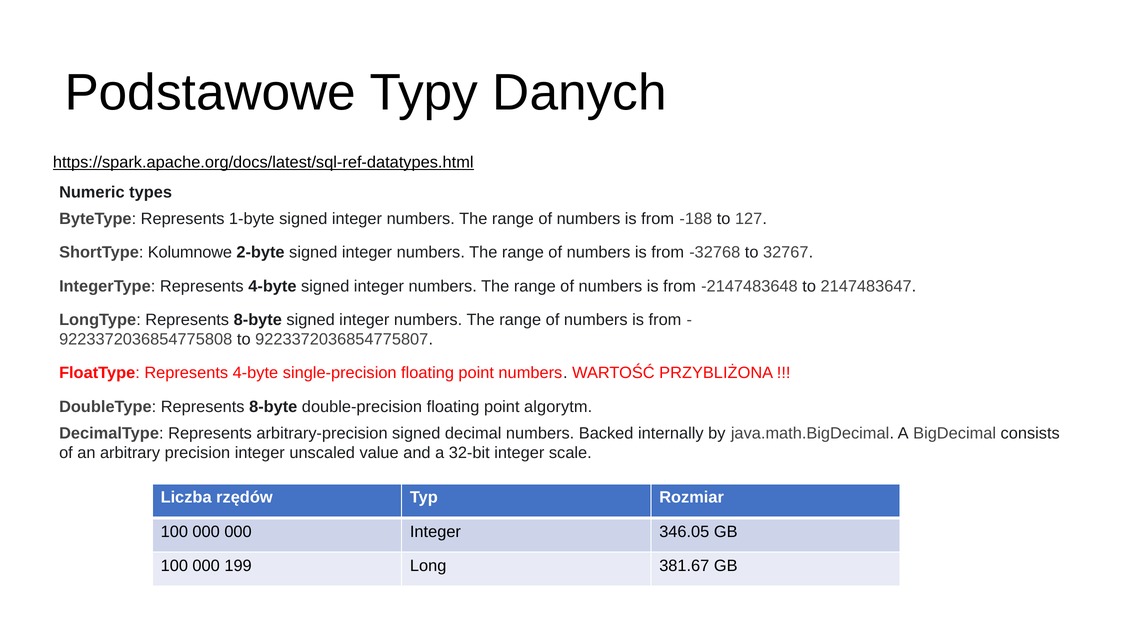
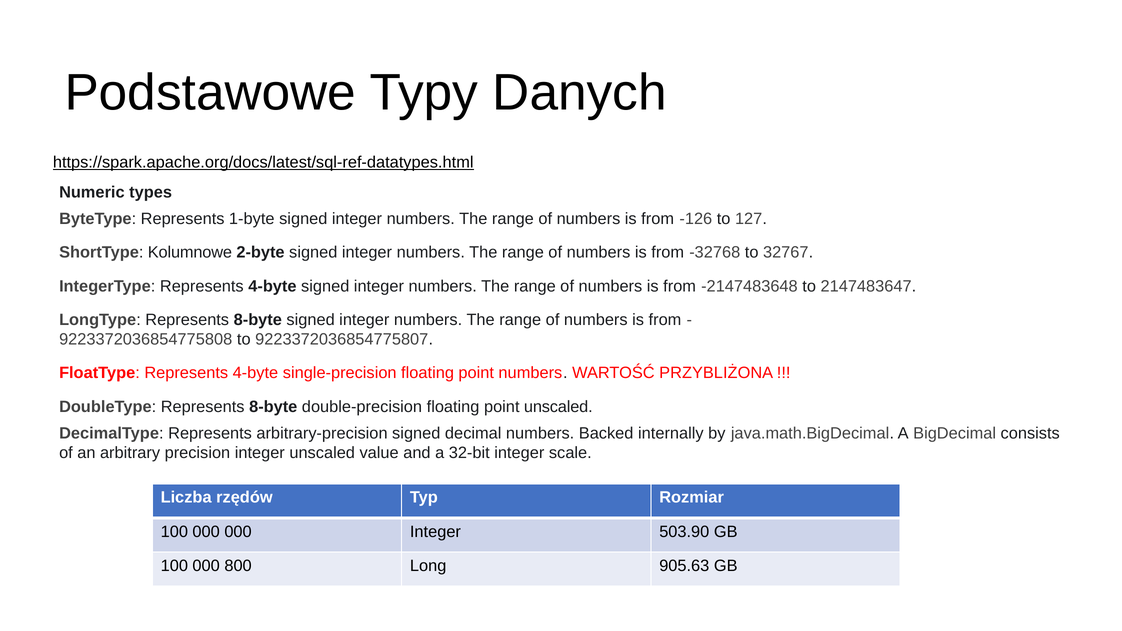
-188: -188 -> -126 (696, 219)
point algorytm: algorytm -> unscaled (558, 407)
346.05: 346.05 -> 503.90 (684, 532)
199: 199 -> 800 (238, 566)
381.67: 381.67 -> 905.63 (684, 566)
